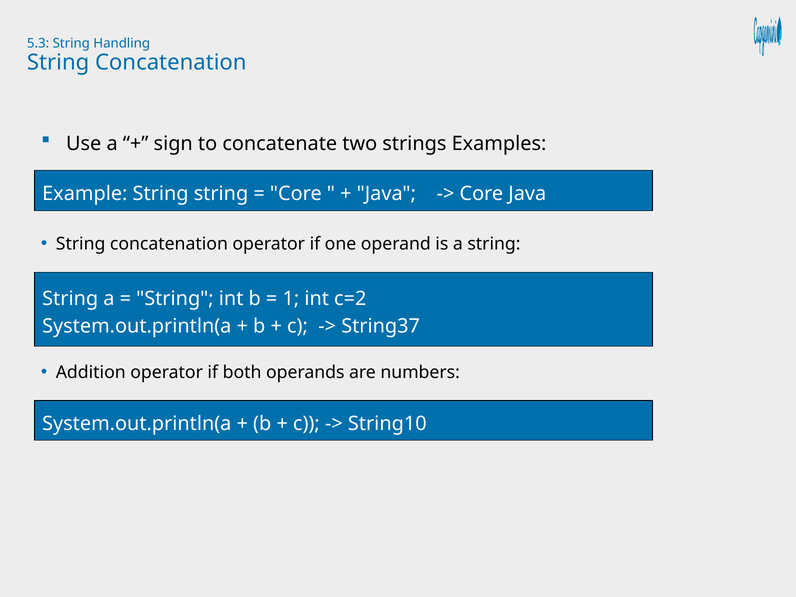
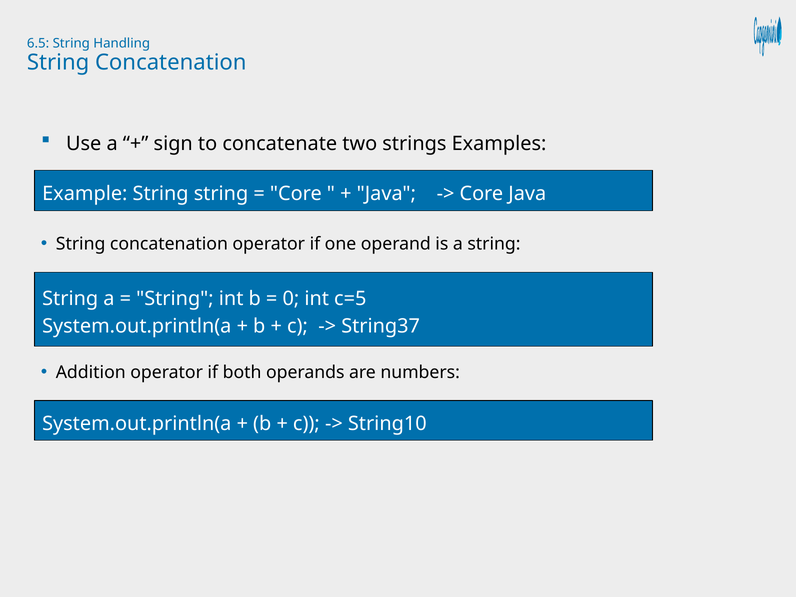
5.3: 5.3 -> 6.5 (38, 44)
1: 1 -> 0 (291, 299)
c=2: c=2 -> c=5 (350, 299)
